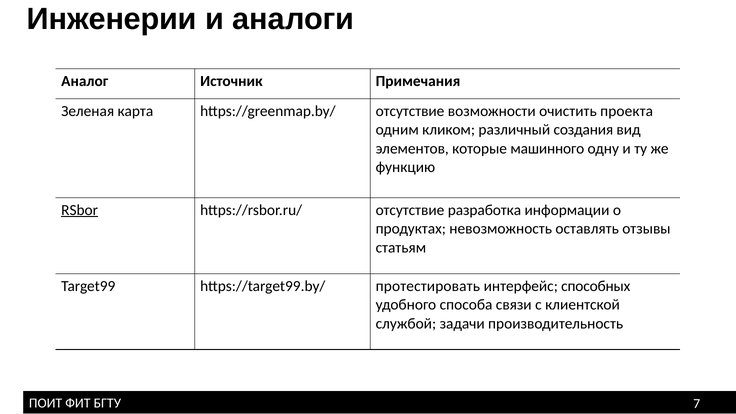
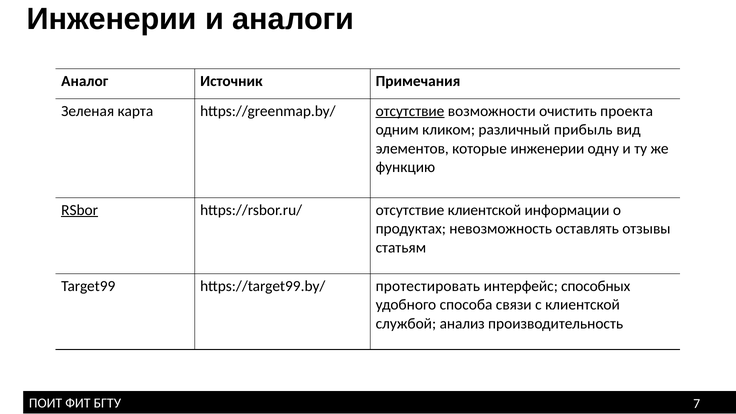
отсутствие underline: none -> present (410, 111)
создания: создания -> прибыль (583, 130)
которые машинного: машинного -> инженерии (547, 149)
отсутствие разработка: разработка -> клиентской (485, 210)
задачи: задачи -> анализ (462, 324)
